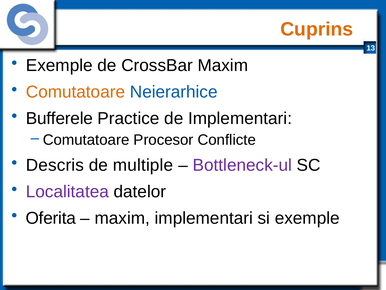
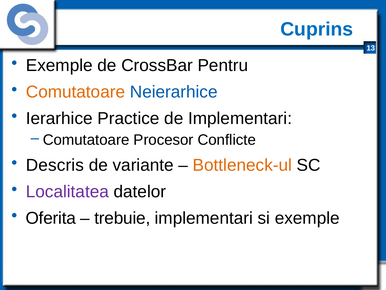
Cuprins colour: orange -> blue (317, 29)
CrossBar Maxim: Maxim -> Pentru (223, 65)
Bufferele: Bufferele -> Ierarhice (59, 118)
multiple: multiple -> variante (143, 165)
Bottleneck-ul colour: purple -> orange (242, 165)
maxim: maxim -> trebuie (122, 218)
